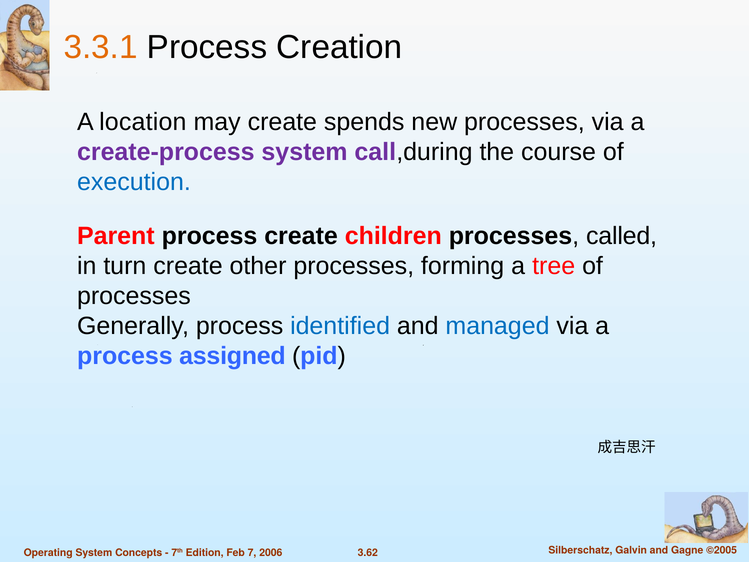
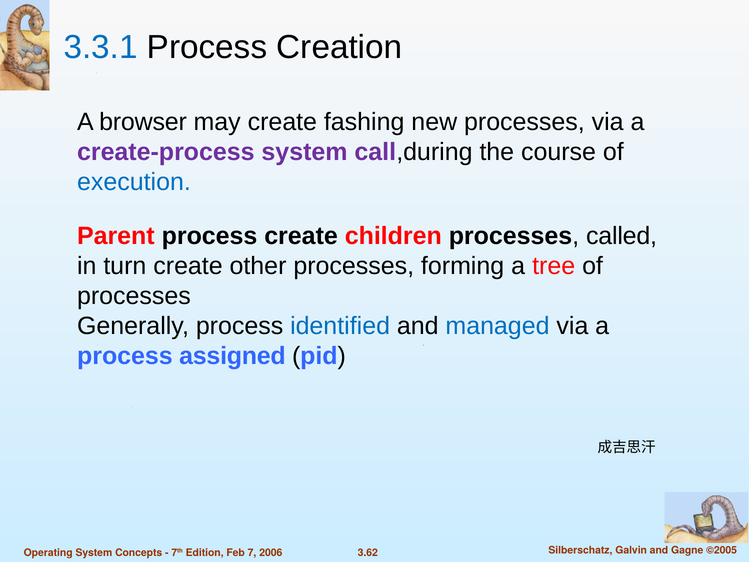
3.3.1 colour: orange -> blue (101, 47)
location: location -> browser (143, 122)
spends: spends -> fashing (364, 122)
